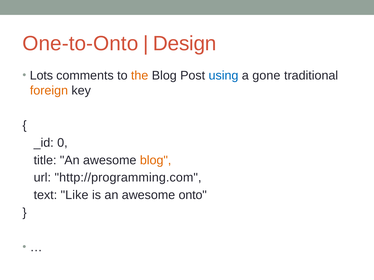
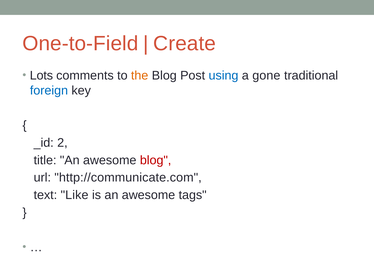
One-to-Onto: One-to-Onto -> One-to-Field (80, 44)
Design: Design -> Create (185, 44)
foreign colour: orange -> blue (49, 91)
0: 0 -> 2 (62, 143)
blog colour: orange -> red (156, 160)
http://programming.com: http://programming.com -> http://communicate.com (128, 178)
onto: onto -> tags (193, 195)
